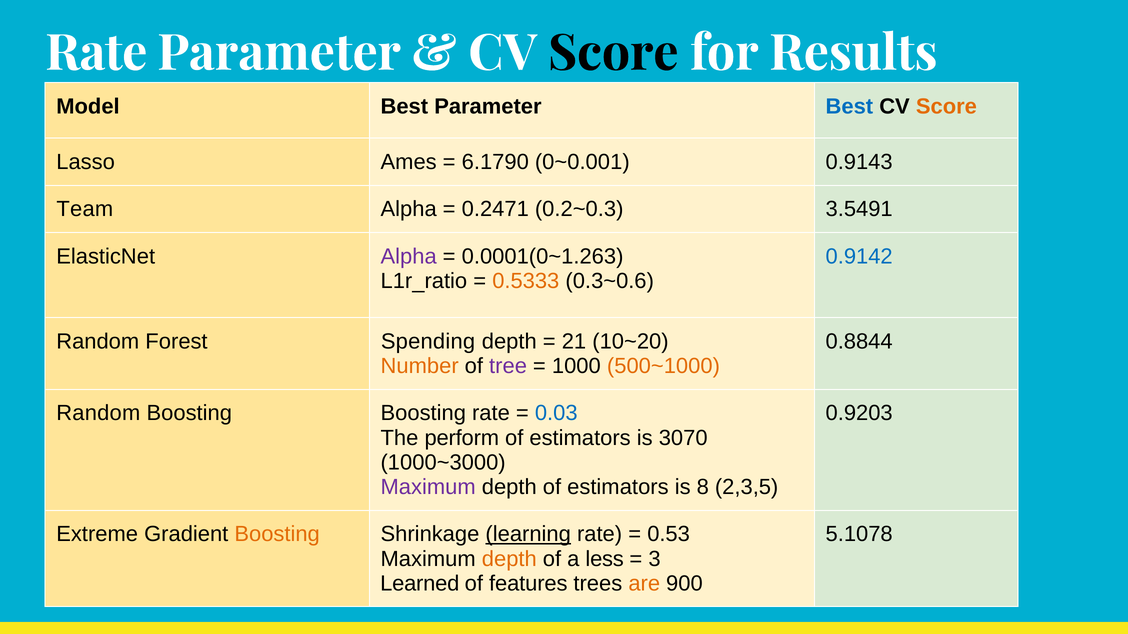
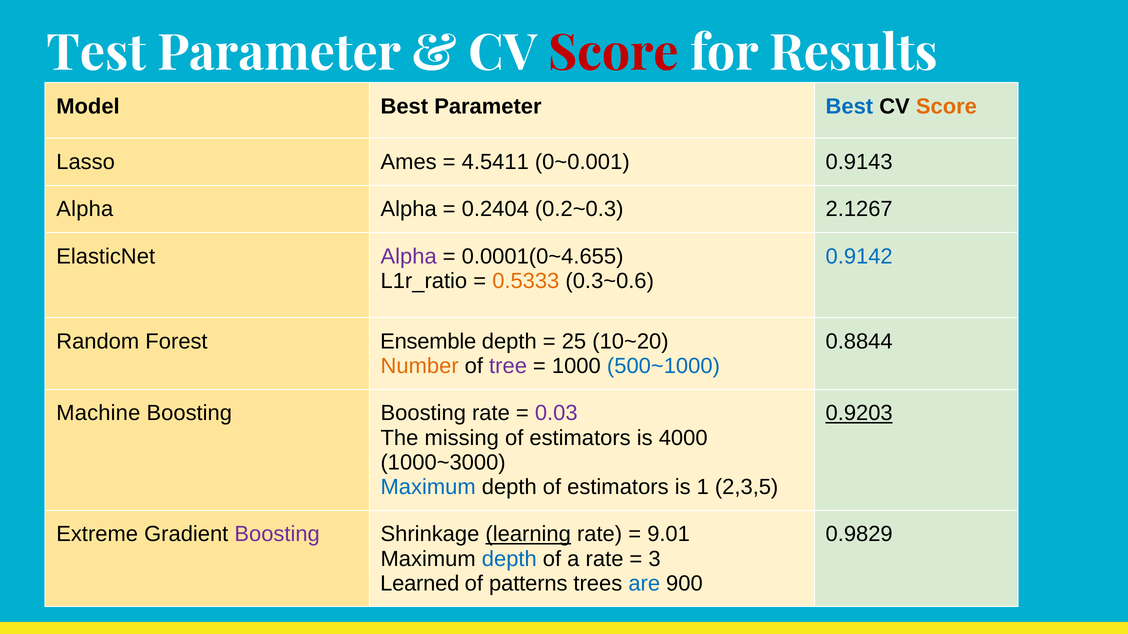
Rate: Rate -> Test (96, 53)
Score colour: black -> red (613, 53)
6.1790: 6.1790 -> 4.5411 (495, 162)
Team: Team -> Alpha (85, 209)
0.2471: 0.2471 -> 0.2404 (495, 209)
3.5491: 3.5491 -> 2.1267 (859, 209)
0.0001(0~1.263: 0.0001(0~1.263 -> 0.0001(0~4.655 (543, 257)
Spending: Spending -> Ensemble (428, 342)
21: 21 -> 25 (574, 342)
500~1000 colour: orange -> blue (663, 366)
Random: Random -> Machine (98, 414)
0.03 colour: blue -> purple (556, 414)
0.9203 underline: none -> present (859, 414)
perform: perform -> missing (462, 438)
3070: 3070 -> 4000 (683, 438)
Maximum colour: purple -> blue (428, 488)
8: 8 -> 1 (703, 488)
Boosting colour: orange -> purple (277, 535)
0.53: 0.53 -> 9.01 (669, 535)
5.1078: 5.1078 -> 0.9829 (859, 535)
depth colour: orange -> blue (509, 559)
a less: less -> rate (605, 559)
features: features -> patterns (528, 584)
are colour: orange -> blue (644, 584)
